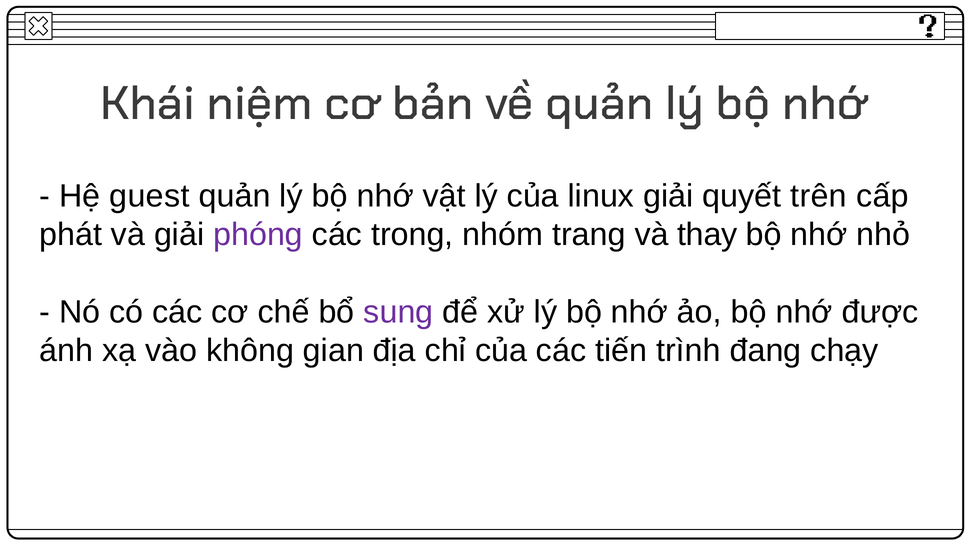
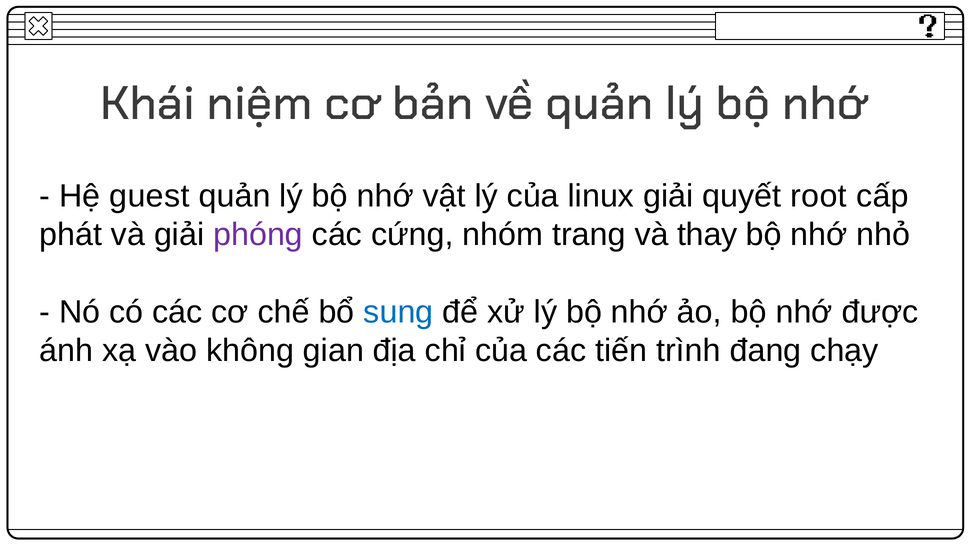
trên: trên -> root (819, 196)
trong: trong -> cứng (412, 235)
sung colour: purple -> blue (398, 312)
